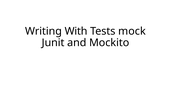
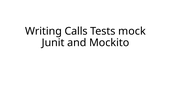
With: With -> Calls (76, 31)
